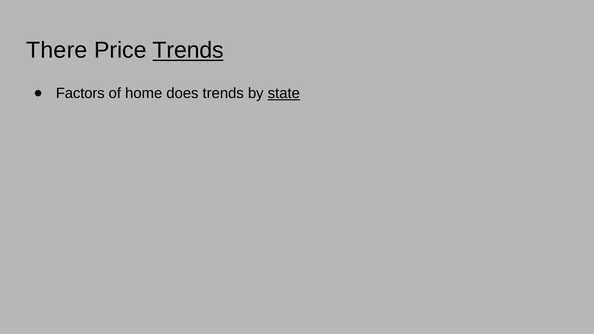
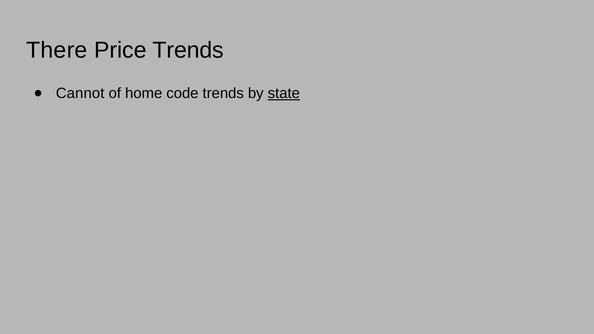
Trends underline: present -> none (188, 50)
Factors: Factors -> Cannot (80, 93)
does: does -> code (182, 93)
